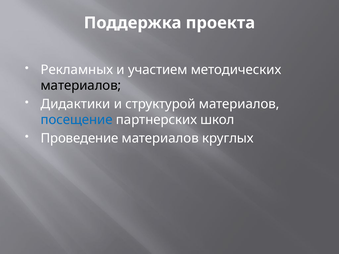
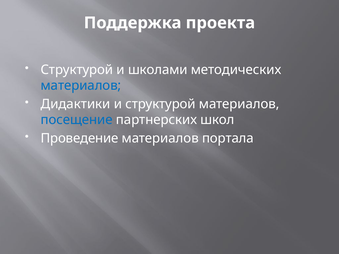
Рекламных: Рекламных -> Структурой (77, 70)
участием: участием -> школами (158, 70)
материалов colour: black -> blue (81, 86)
круглых: круглых -> портала (228, 138)
